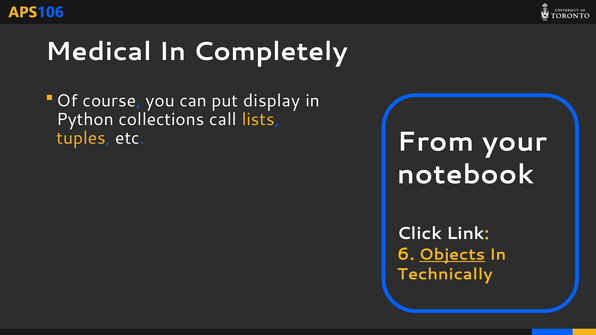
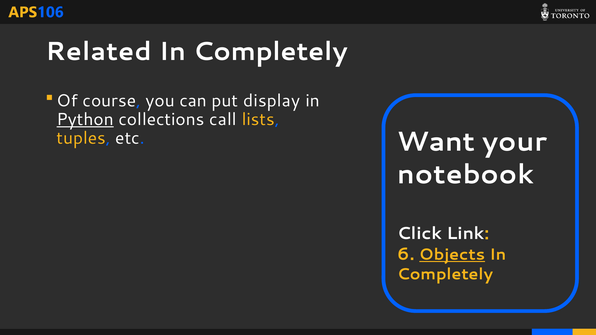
Medical: Medical -> Related (99, 52)
Python underline: none -> present (85, 120)
From: From -> Want (436, 142)
Technically: Technically -> Completely (445, 274)
